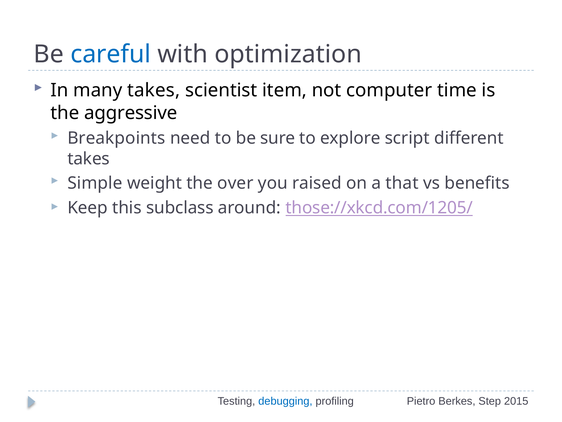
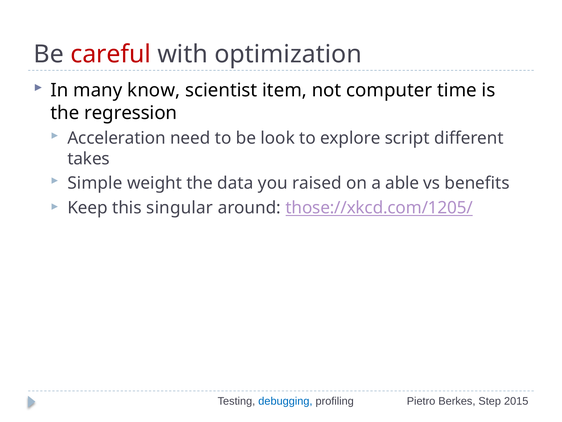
careful colour: blue -> red (111, 54)
many takes: takes -> know (154, 90)
aggressive: aggressive -> regression (131, 113)
Breakpoints: Breakpoints -> Acceleration (117, 138)
sure: sure -> look (278, 138)
over: over -> data (235, 183)
that: that -> able (402, 183)
subclass: subclass -> singular (180, 208)
